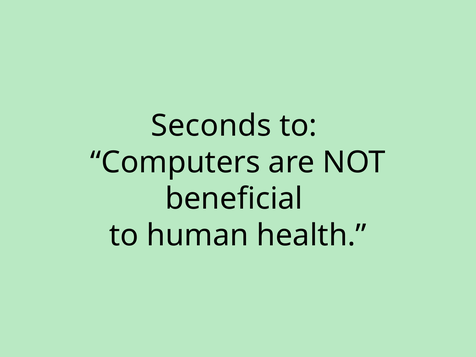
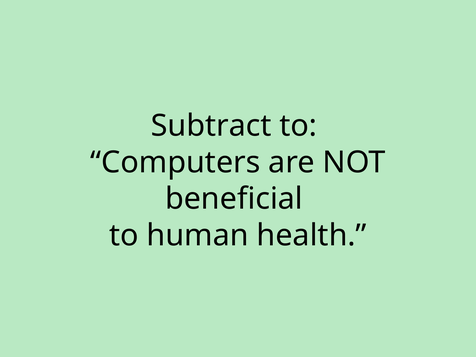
Seconds: Seconds -> Subtract (211, 126)
